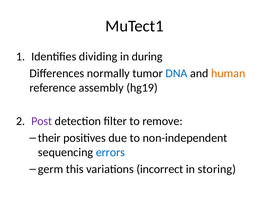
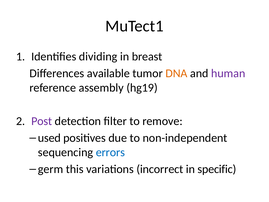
during: during -> breast (147, 56)
normally: normally -> available (108, 73)
DNA colour: blue -> orange (176, 73)
human colour: orange -> purple (228, 73)
their: their -> used (49, 138)
storing: storing -> specific (217, 169)
